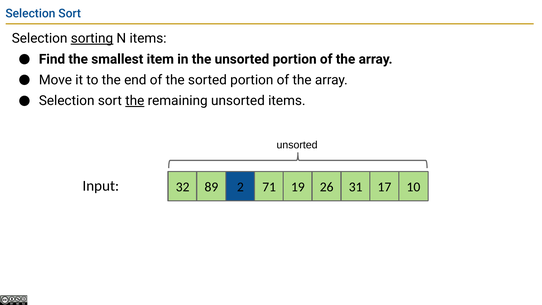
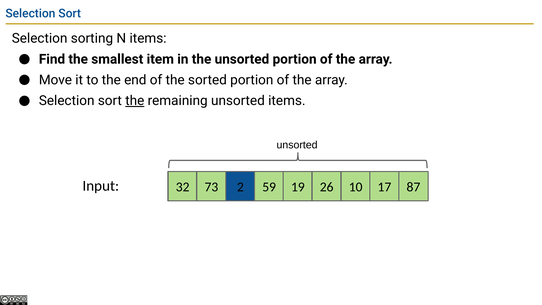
sorting underline: present -> none (92, 38)
89: 89 -> 73 (211, 187)
71: 71 -> 59 (269, 187)
31: 31 -> 10 (356, 187)
10: 10 -> 87 (413, 187)
